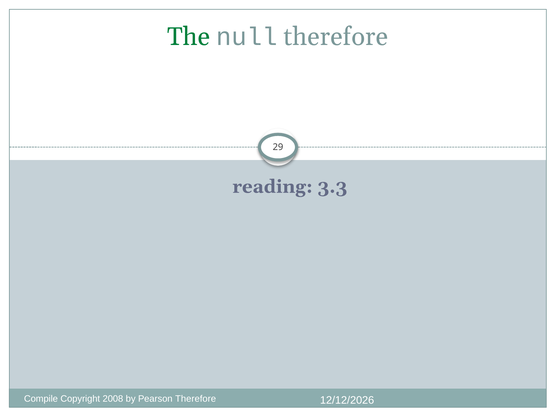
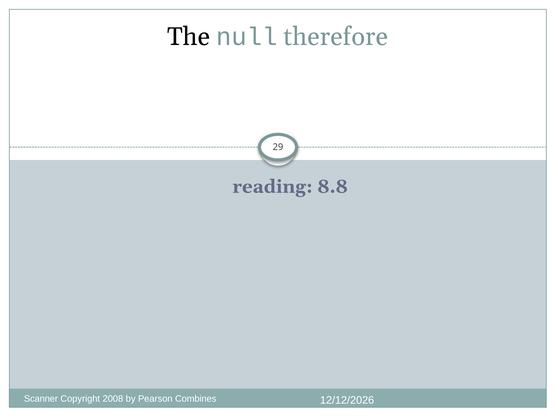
The colour: green -> black (189, 37)
3.3: 3.3 -> 8.8 (333, 187)
Compile: Compile -> Scanner (41, 399)
Pearson Therefore: Therefore -> Combines (196, 399)
